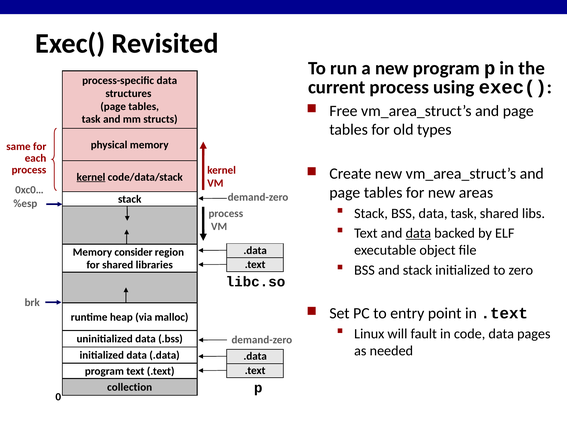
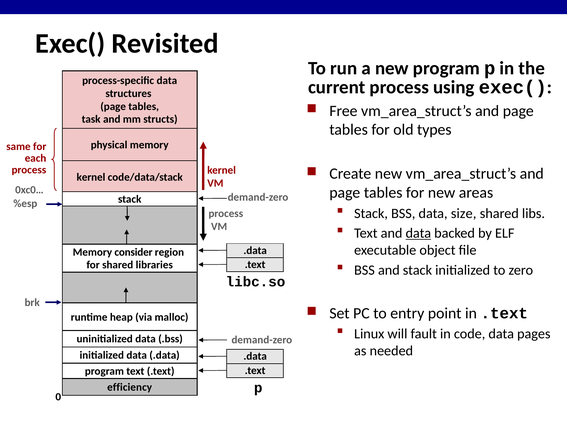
kernel underline: present -> none (91, 177)
data task: task -> size (464, 213)
collection: collection -> efficiency (130, 387)
